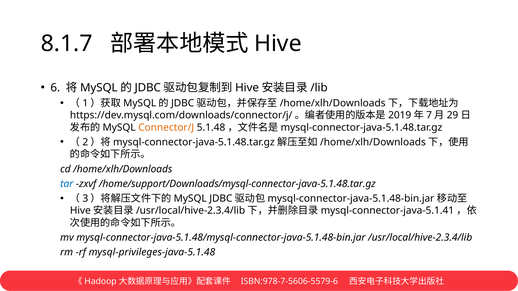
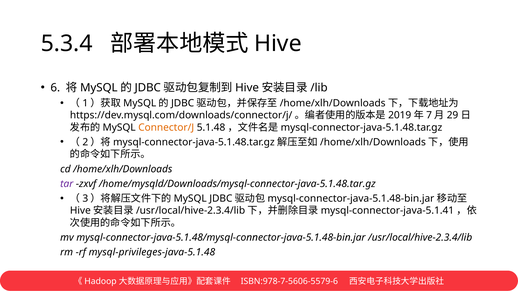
8.1.7: 8.1.7 -> 5.3.4 (67, 44)
tar colour: blue -> purple (67, 184)
/home/support/Downloads/mysql-connector-java-5.1.48.tar.gz: /home/support/Downloads/mysql-connector-java-5.1.48.tar.gz -> /home/mysqld/Downloads/mysql-connector-java-5.1.48.tar.gz (237, 184)
